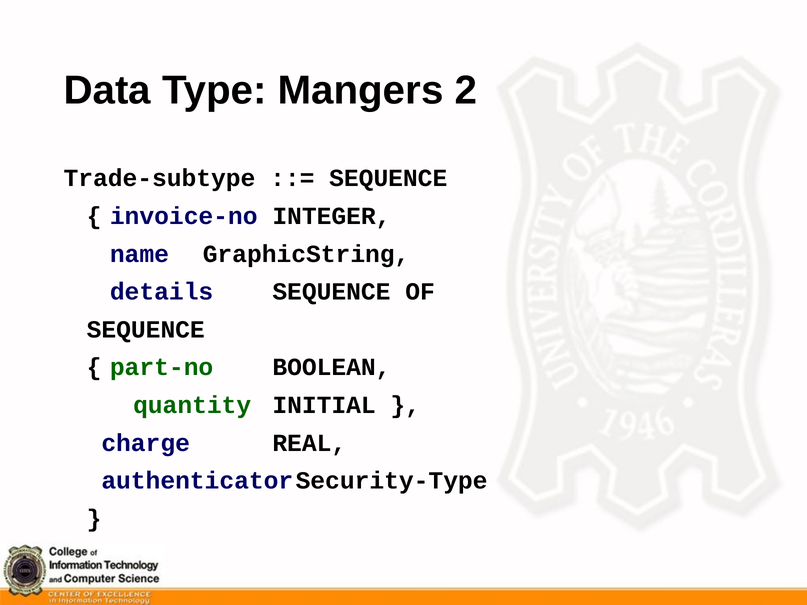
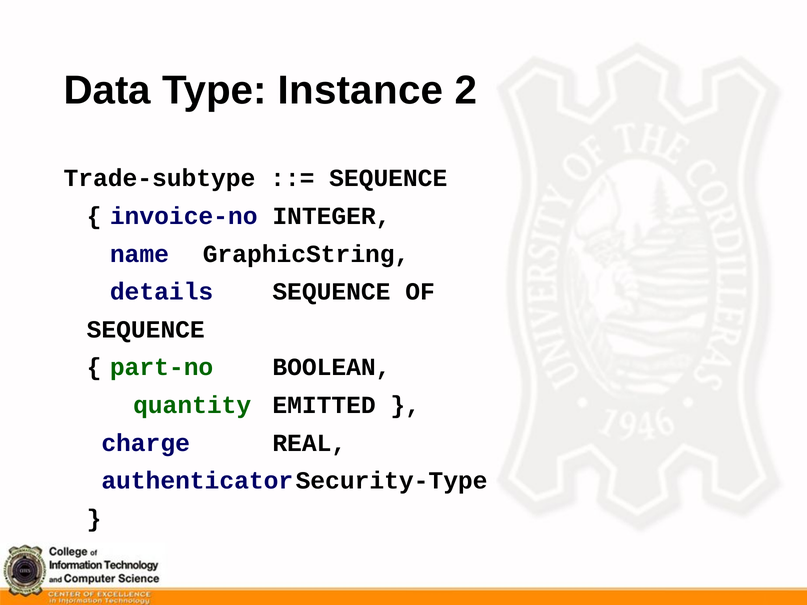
Mangers: Mangers -> Instance (360, 90)
INITIAL: INITIAL -> EMITTED (324, 405)
